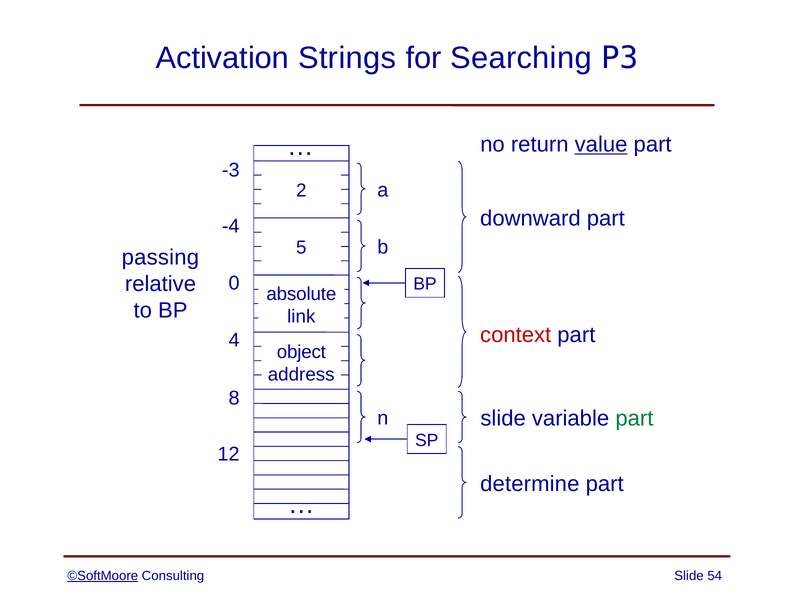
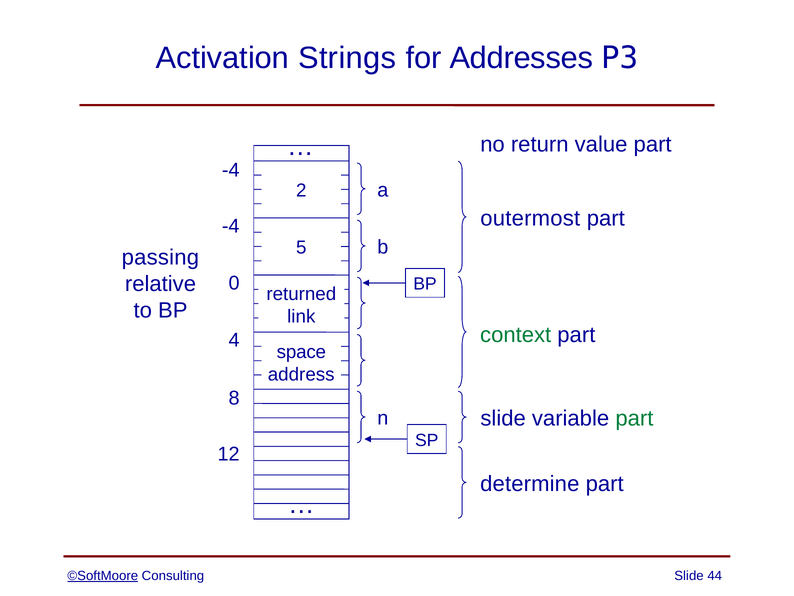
Searching: Searching -> Addresses (521, 58)
value underline: present -> none (601, 144)
-3: -3 -> -4 (231, 170)
downward: downward -> outermost (530, 218)
absolute: absolute -> returned (301, 294)
context colour: red -> green (516, 335)
object: object -> space (301, 352)
54: 54 -> 44 (715, 575)
